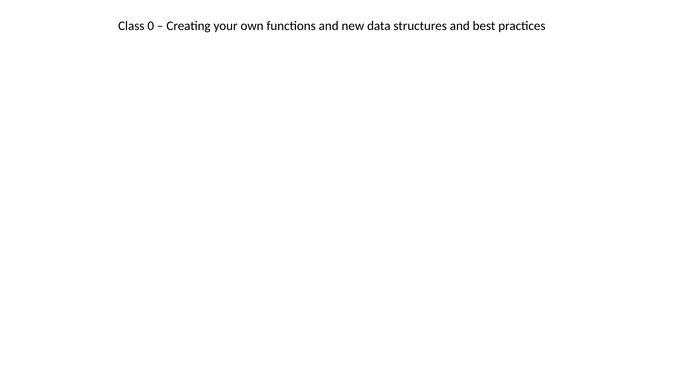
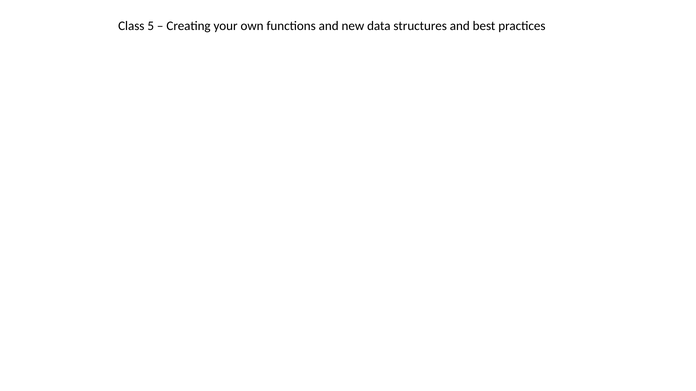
0: 0 -> 5 (151, 26)
